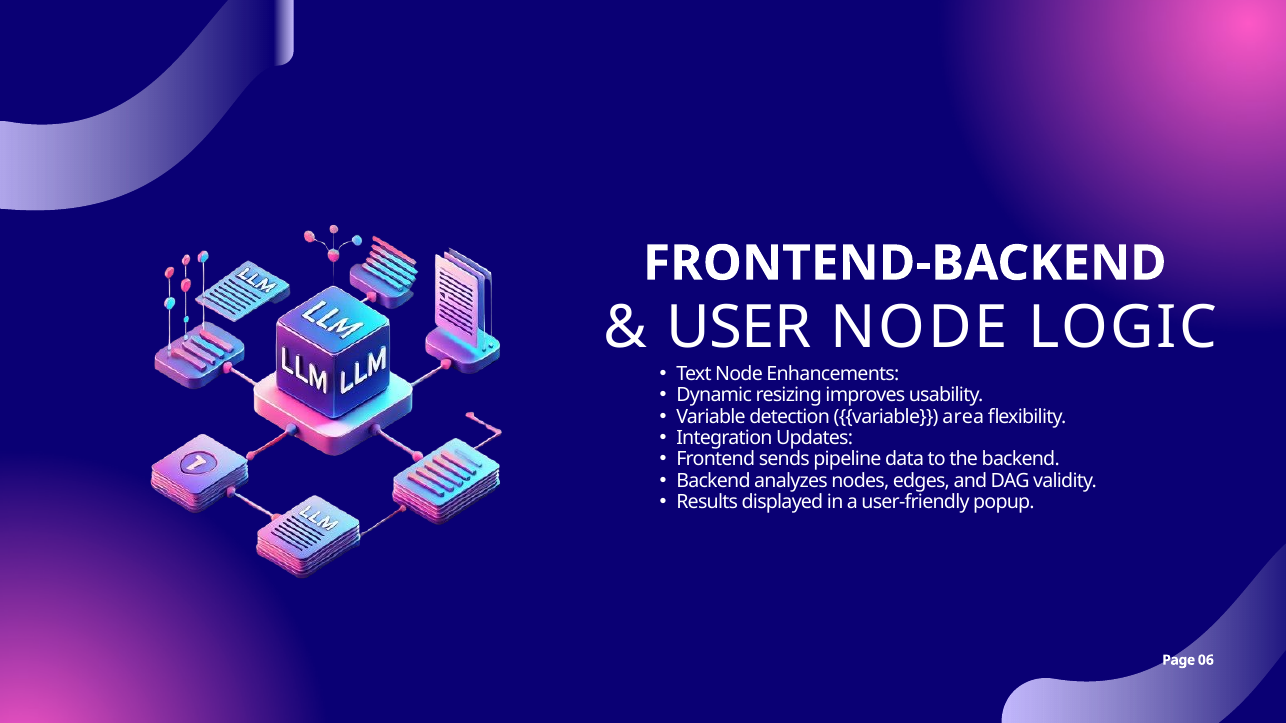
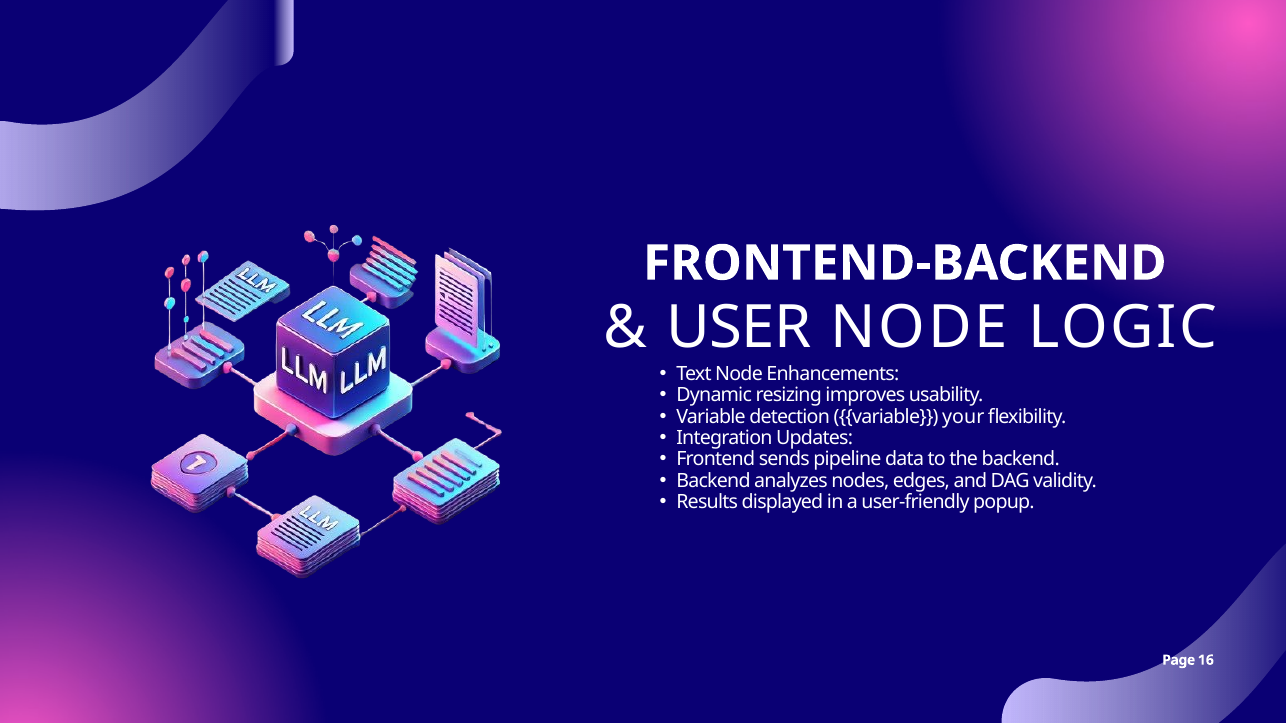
area: area -> your (963, 417)
06: 06 -> 16 (1206, 660)
